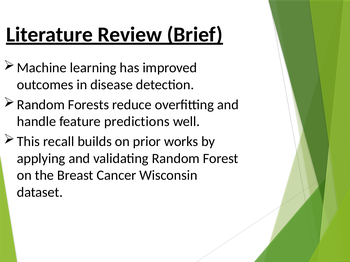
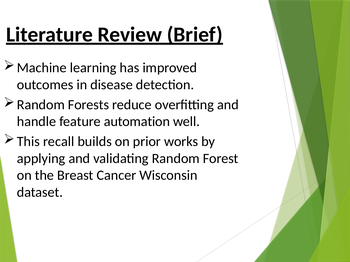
predictions: predictions -> automation (137, 122)
